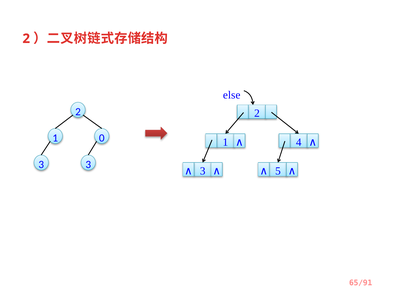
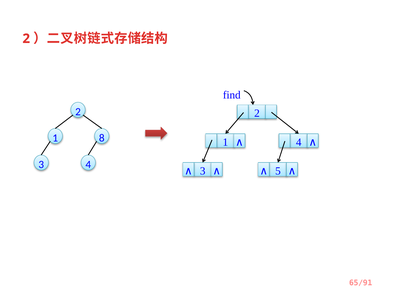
else: else -> find (232, 95)
0: 0 -> 8 (102, 138)
3 3: 3 -> 4 (88, 165)
